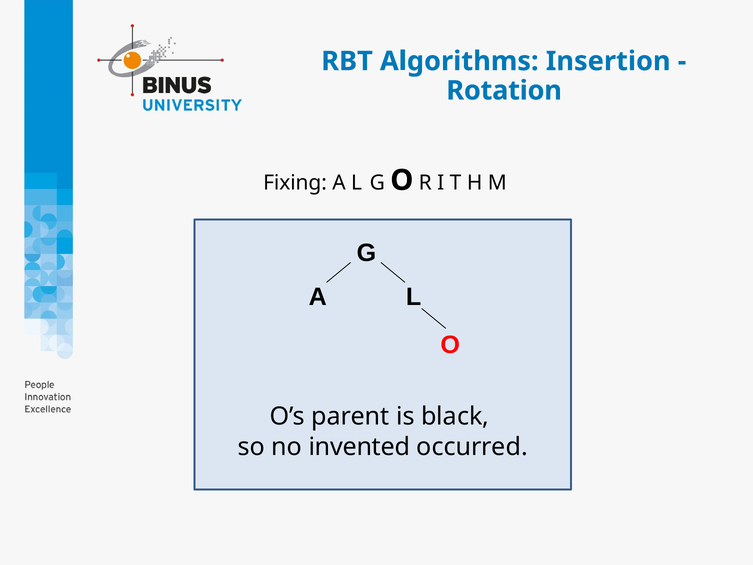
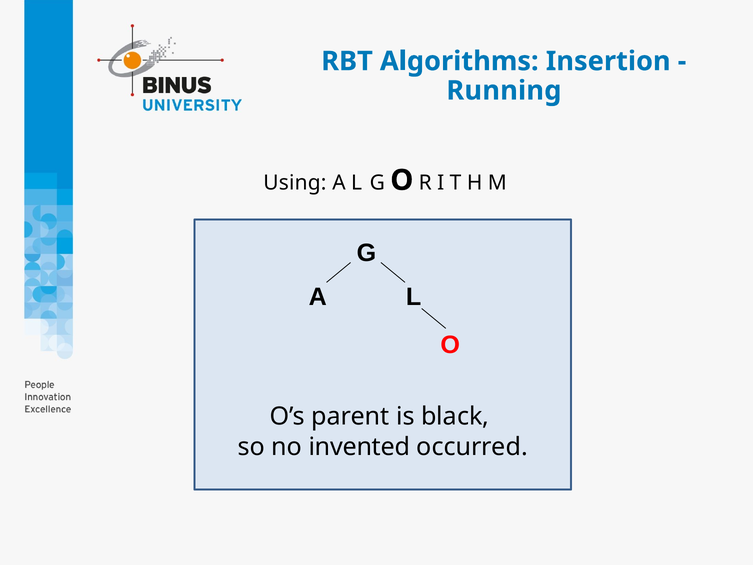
Rotation: Rotation -> Running (504, 91)
Fixing: Fixing -> Using (295, 183)
